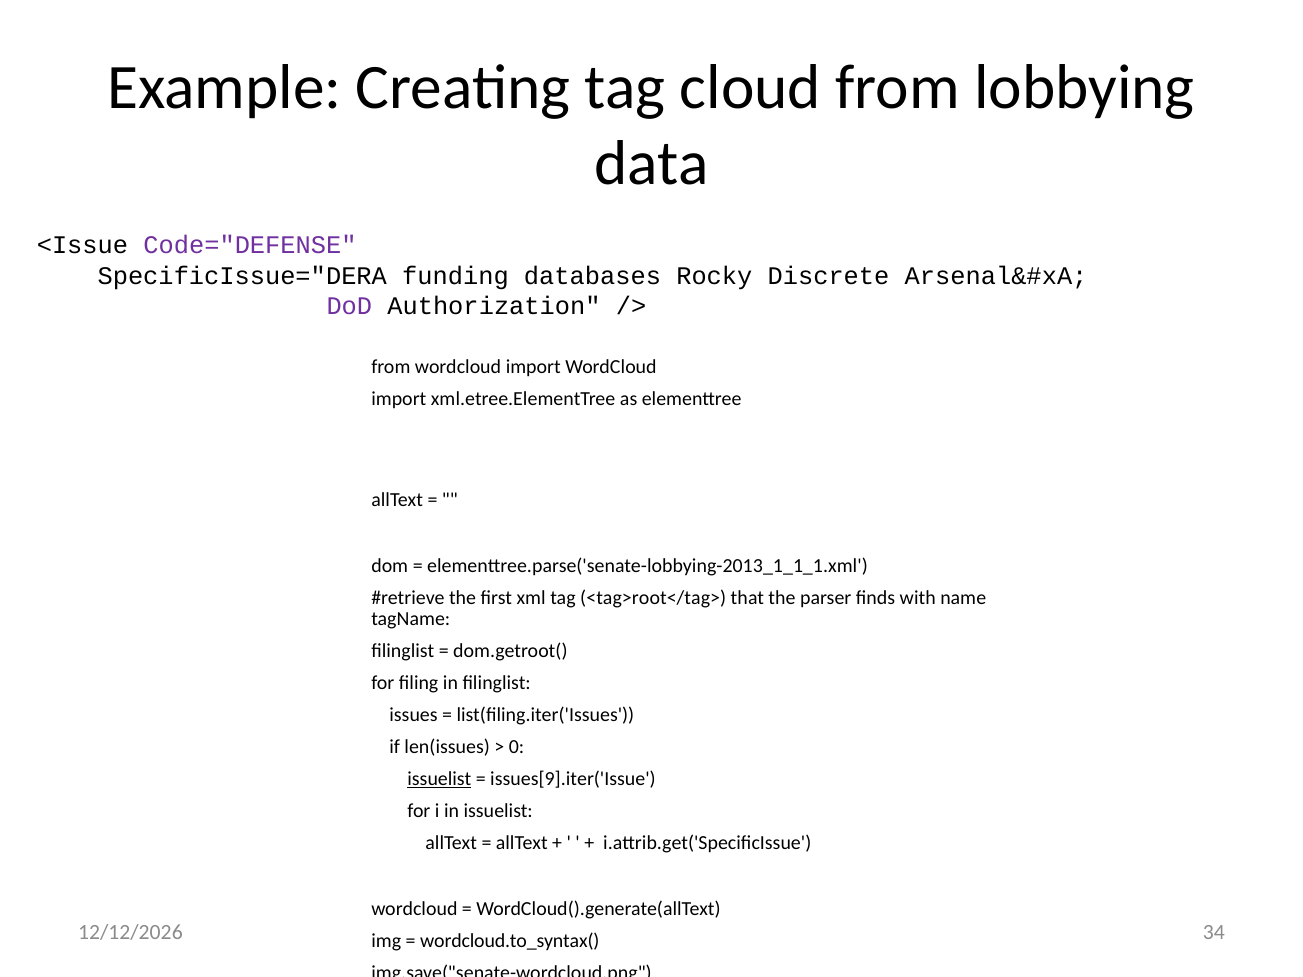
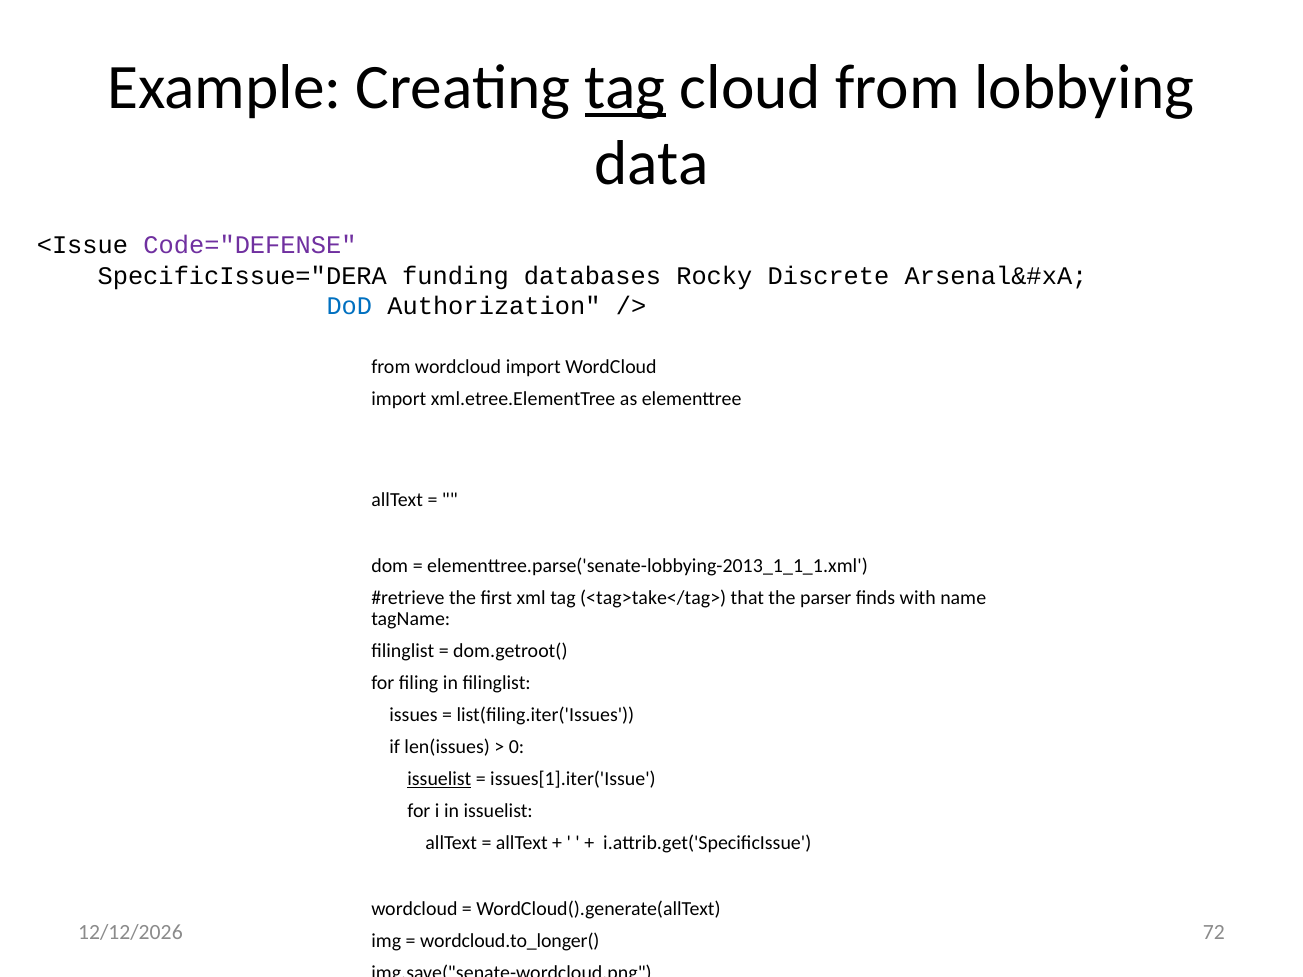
tag underline: none -> present (625, 88)
DoD colour: purple -> blue (349, 306)
<tag>root</tag>: <tag>root</tag> -> <tag>take</tag> (653, 598)
issues[9].iter('Issue: issues[9].iter('Issue -> issues[1].iter('Issue (573, 779)
34: 34 -> 72 (1214, 933)
wordcloud.to_syntax(: wordcloud.to_syntax( -> wordcloud.to_longer( (510, 941)
